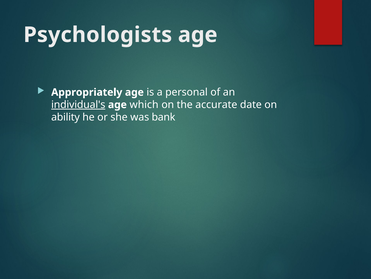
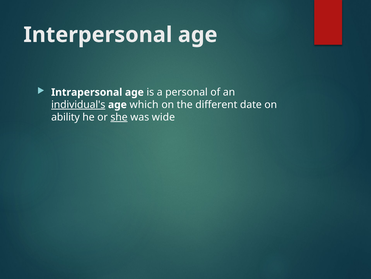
Psychologists: Psychologists -> Interpersonal (98, 35)
Appropriately: Appropriately -> Intrapersonal (87, 92)
accurate: accurate -> different (216, 104)
she underline: none -> present (119, 117)
bank: bank -> wide (163, 117)
